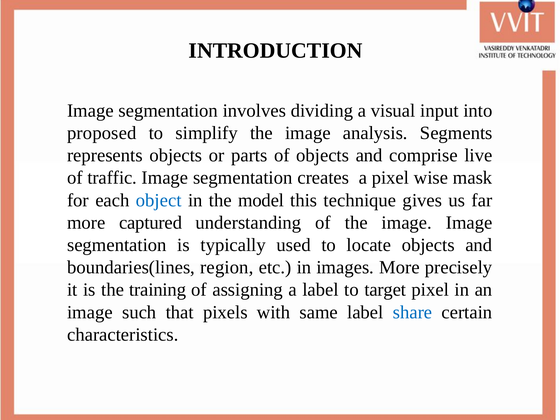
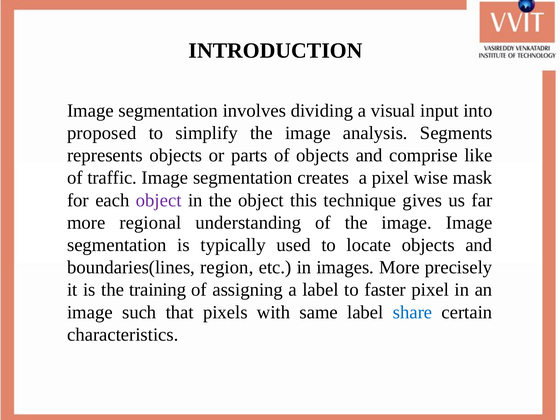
live: live -> like (478, 155)
object colour: blue -> purple (159, 200)
the model: model -> object (261, 200)
captured: captured -> regional (150, 223)
target: target -> faster (385, 290)
